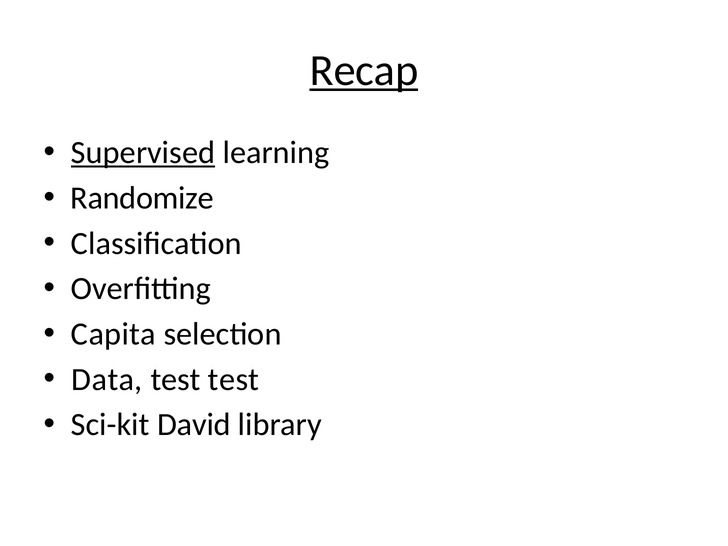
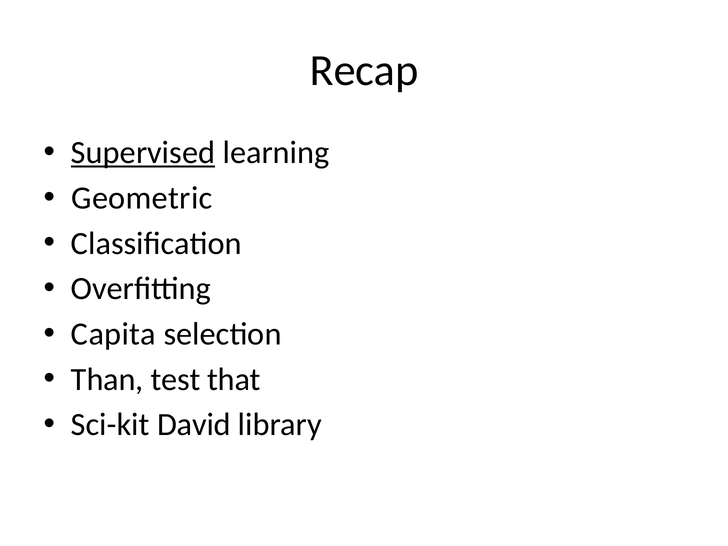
Recap underline: present -> none (364, 70)
Randomize: Randomize -> Geometric (142, 198)
Data: Data -> Than (107, 379)
test test: test -> that (234, 379)
